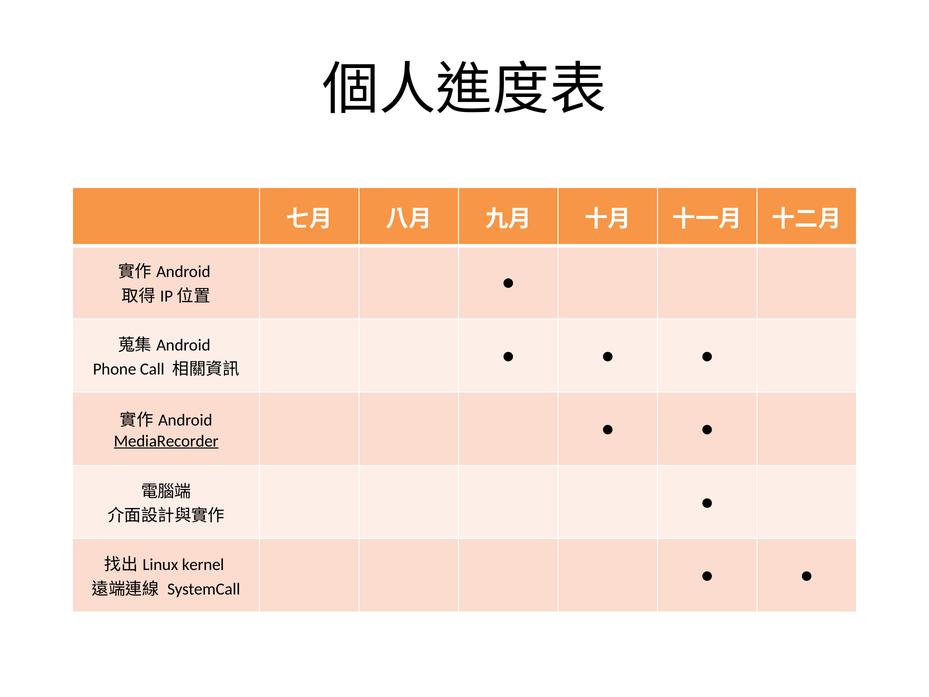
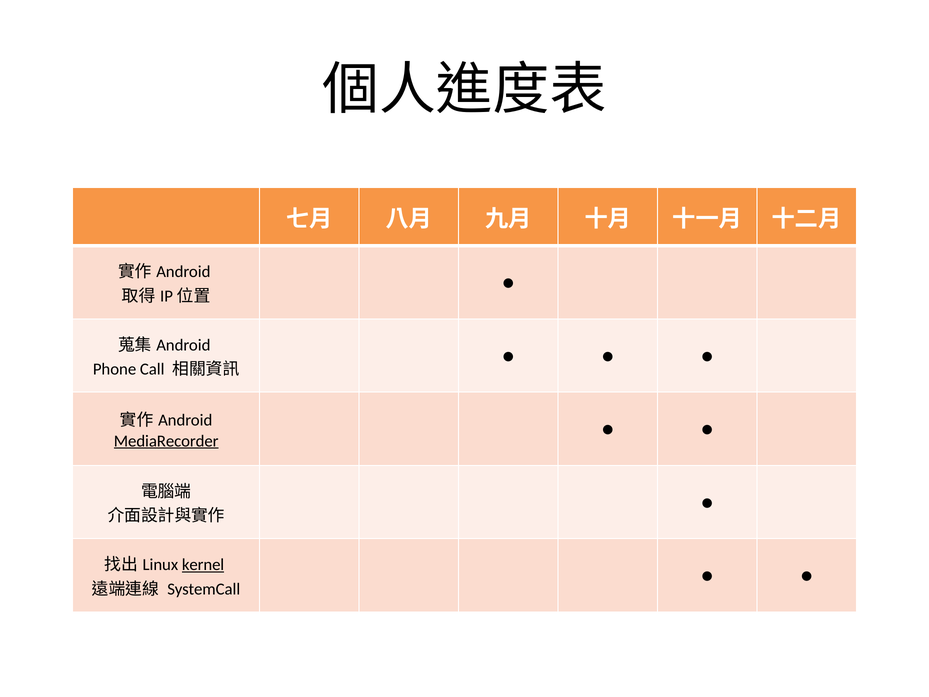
kernel underline: none -> present (203, 565)
